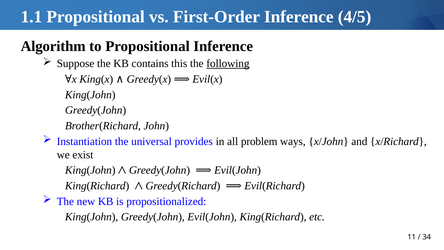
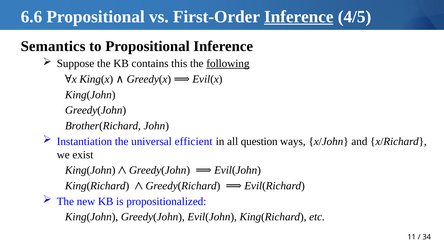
1.1: 1.1 -> 6.6 (31, 17)
Inference underline: none -> present (299, 17)
Algorithm: Algorithm -> Semantics (53, 46)
provides: provides -> efficient (194, 141)
problem: problem -> question (259, 141)
